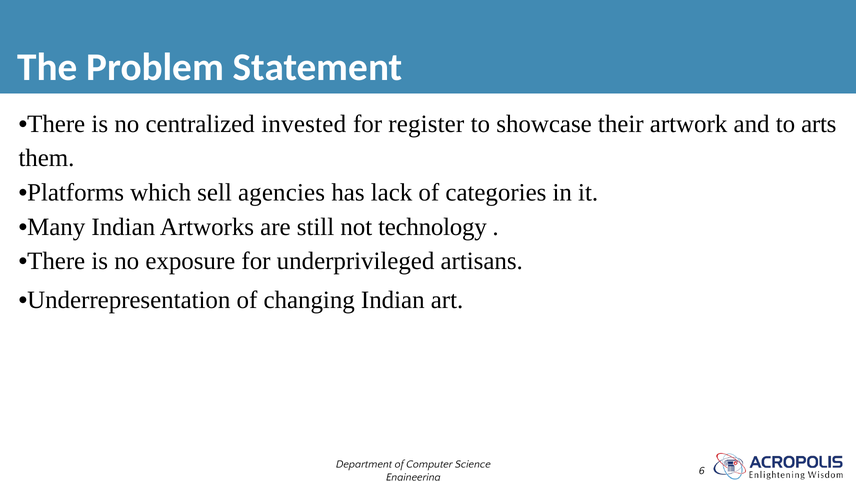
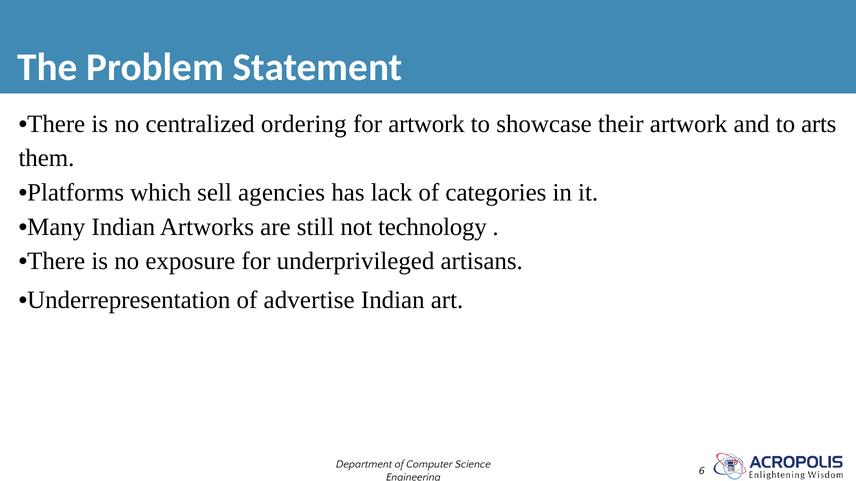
invested: invested -> ordering (304, 124)
for register: register -> artwork (426, 124)
changing: changing -> advertise (309, 300)
